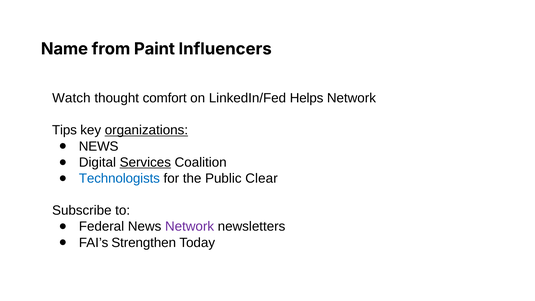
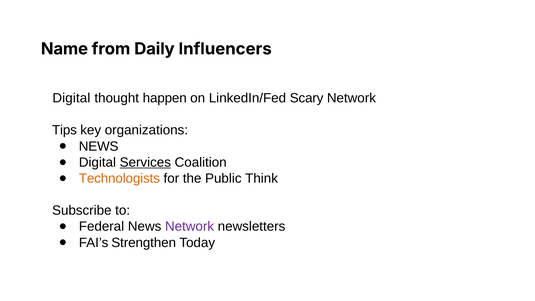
Paint: Paint -> Daily (154, 49)
Watch: Watch -> Digital (71, 98)
comfort: comfort -> happen (165, 98)
Helps: Helps -> Scary (307, 98)
organizations underline: present -> none (146, 130)
Technologists colour: blue -> orange (119, 178)
Clear: Clear -> Think (262, 178)
